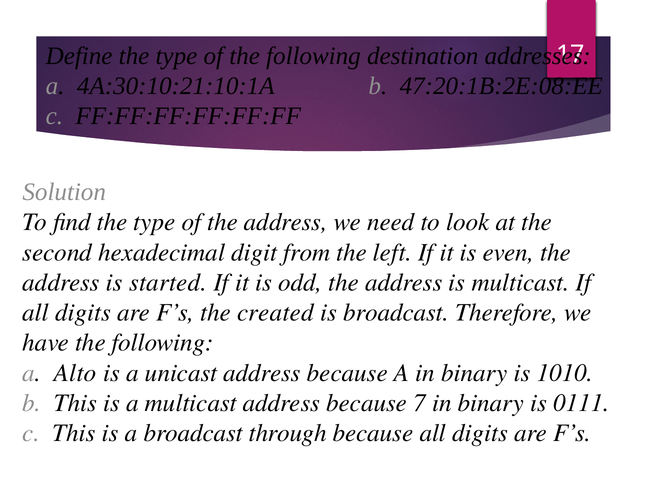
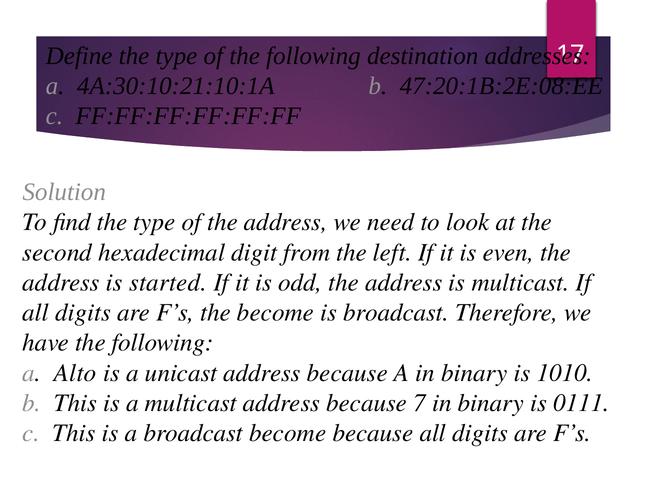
the created: created -> become (276, 313)
broadcast through: through -> become (288, 434)
